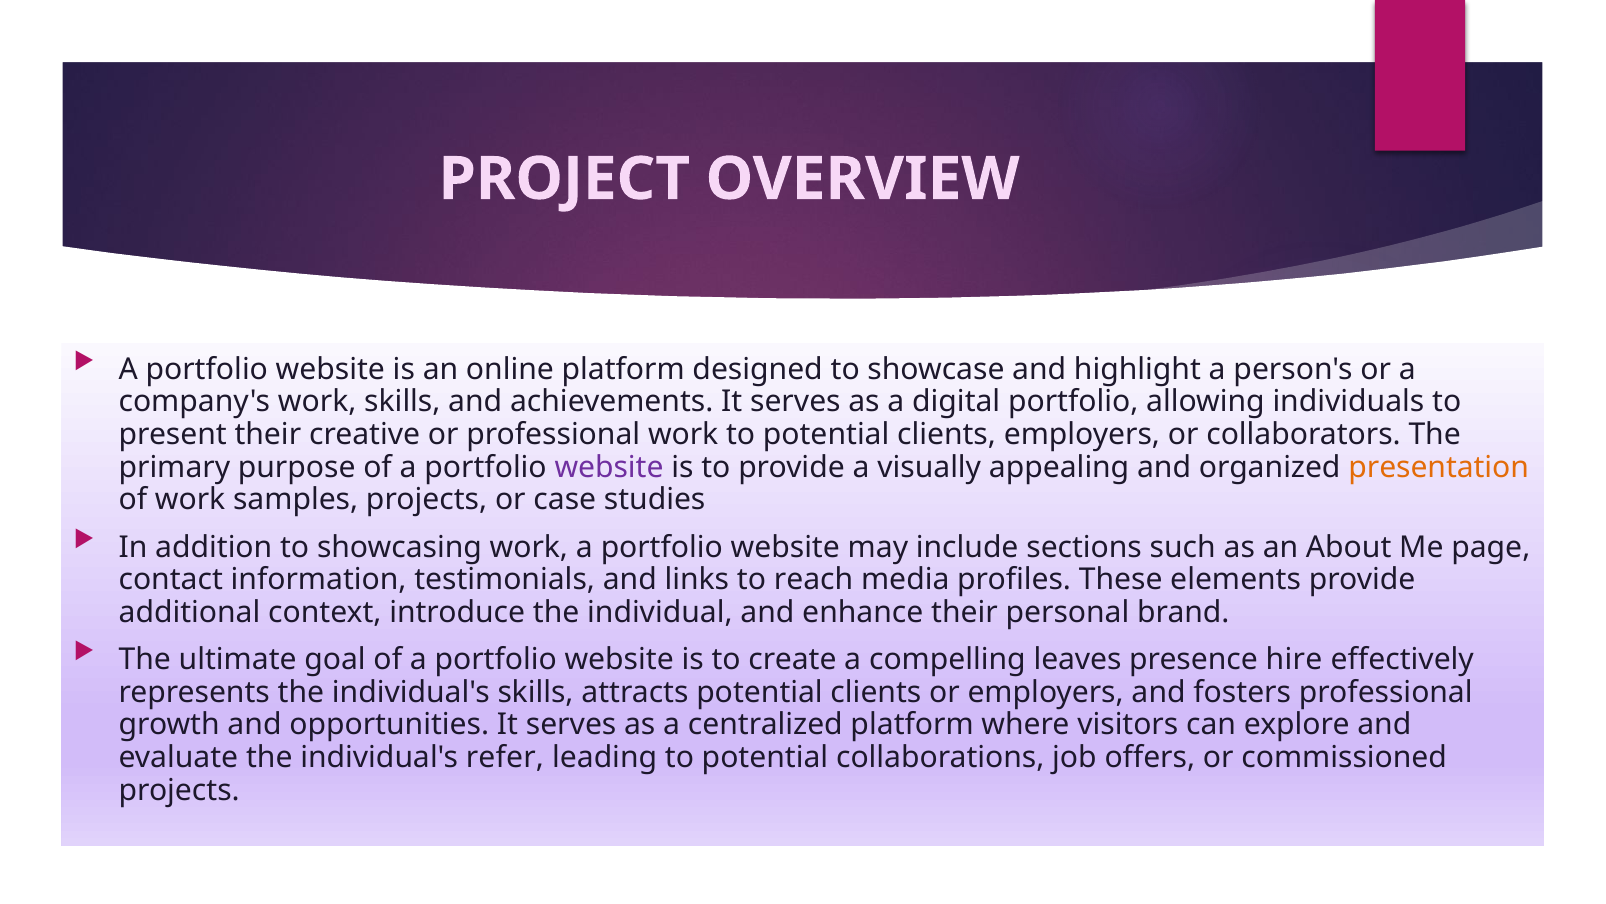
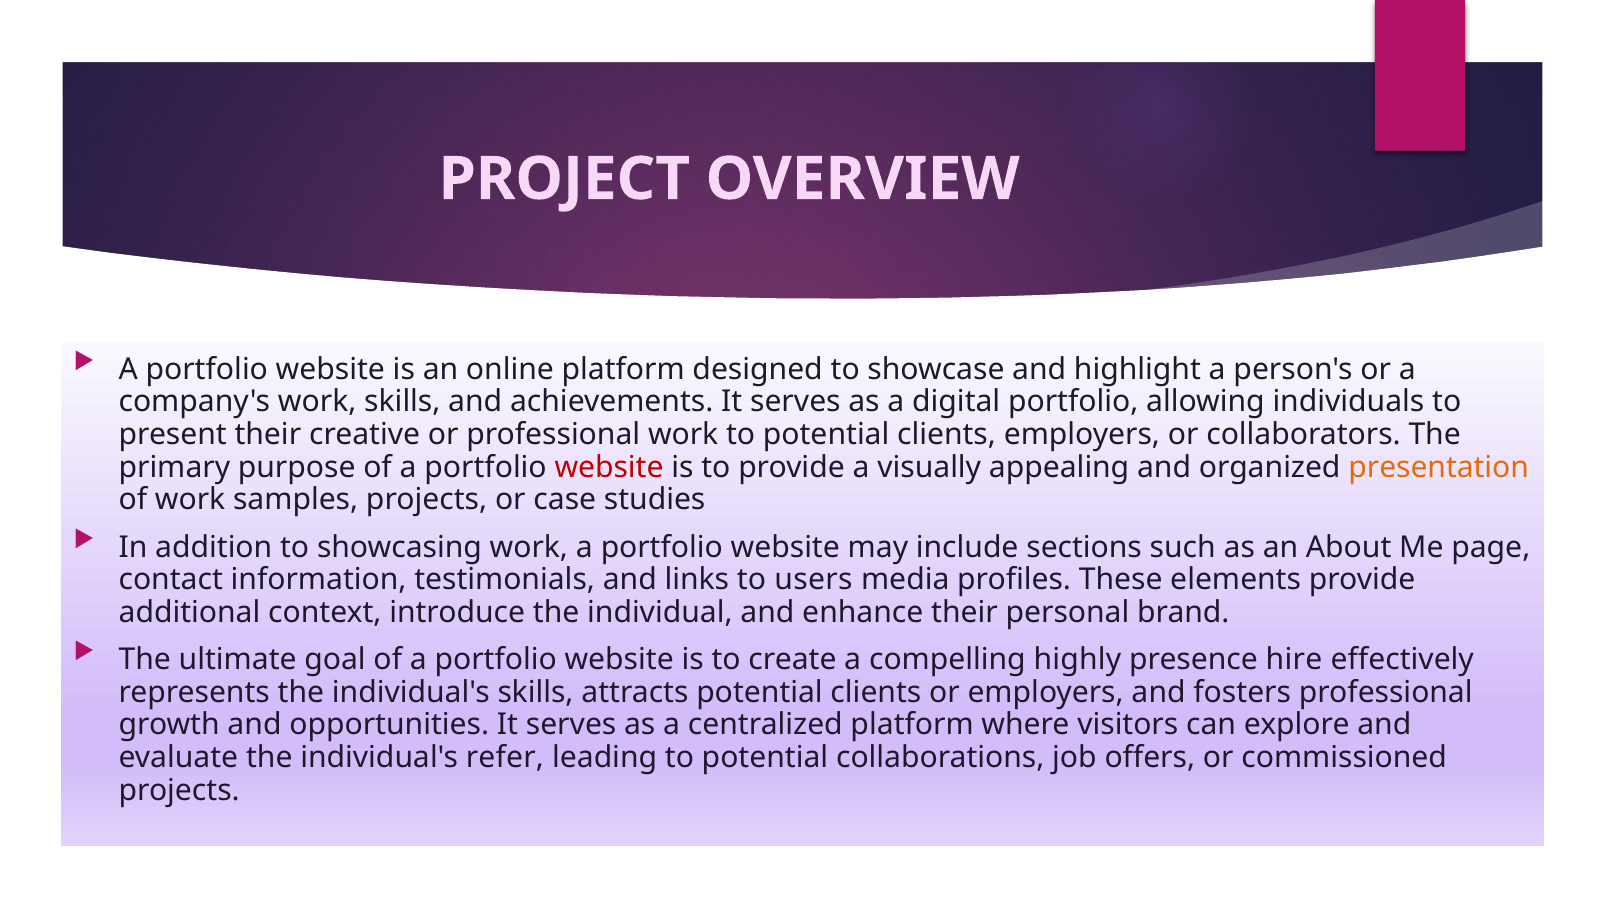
website colour: purple -> red (609, 467)
reach: reach -> users (813, 579)
leaves: leaves -> highly (1077, 659)
